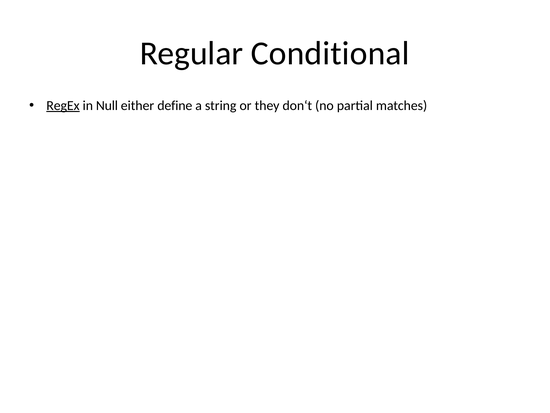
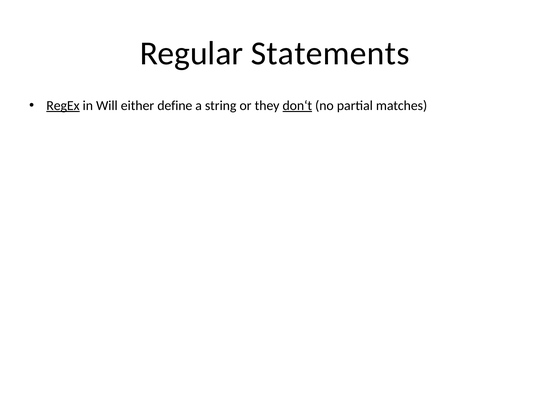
Conditional: Conditional -> Statements (330, 53)
Null: Null -> Will (107, 106)
don‘t underline: none -> present (297, 106)
